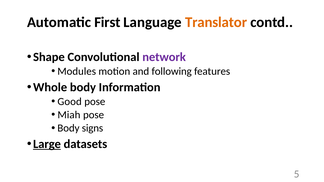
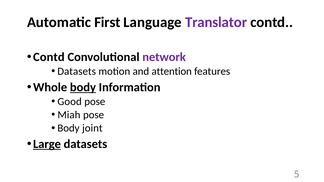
Translator colour: orange -> purple (216, 22)
Shape: Shape -> Contd (49, 57)
Modules: Modules -> Datasets (77, 71)
following: following -> attention (172, 71)
body underline: none -> present (83, 87)
signs: signs -> joint (92, 128)
